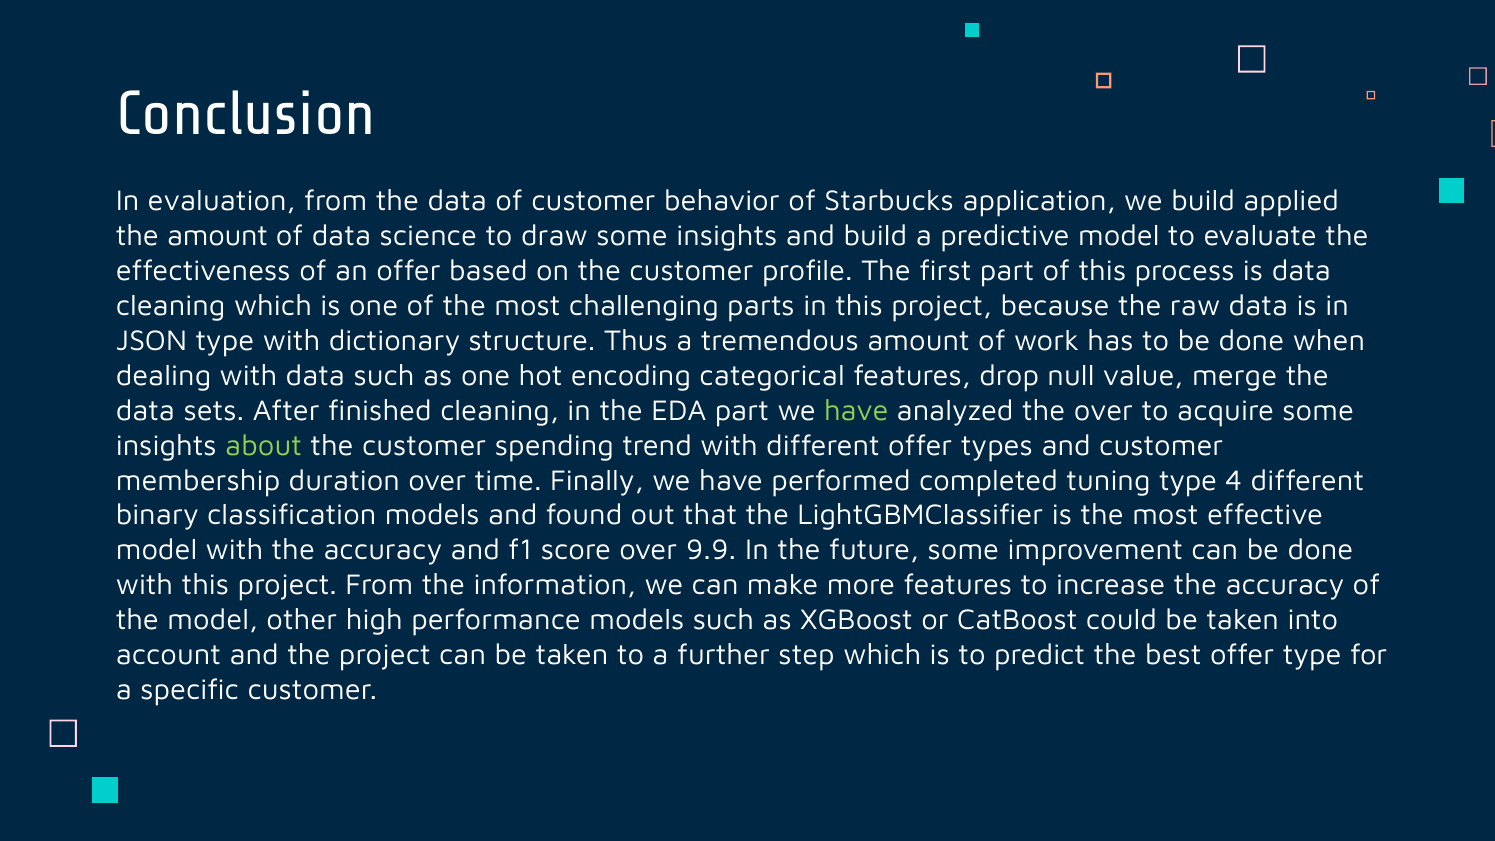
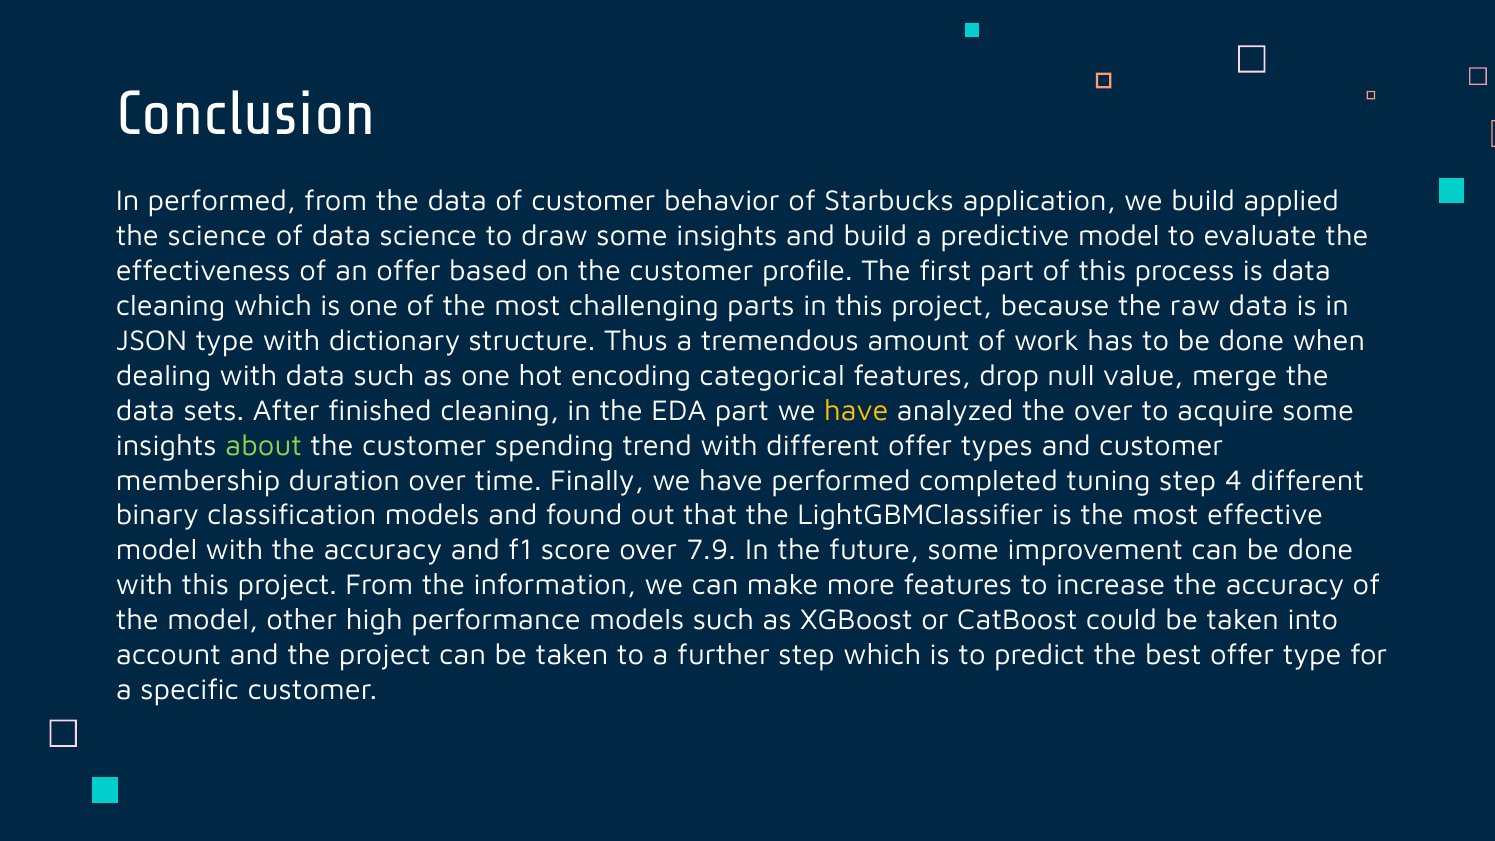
In evaluation: evaluation -> performed (222, 201)
the amount: amount -> science (217, 236)
have colour: light green -> yellow (856, 411)
tuning type: type -> step (1188, 480)
9.9: 9.9 -> 7.9 (711, 550)
